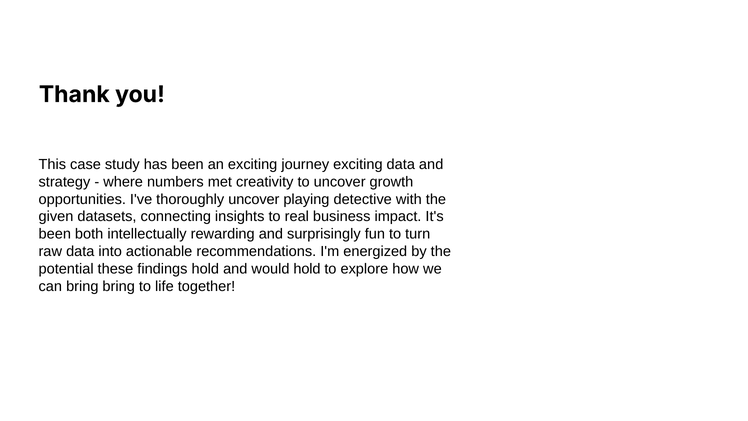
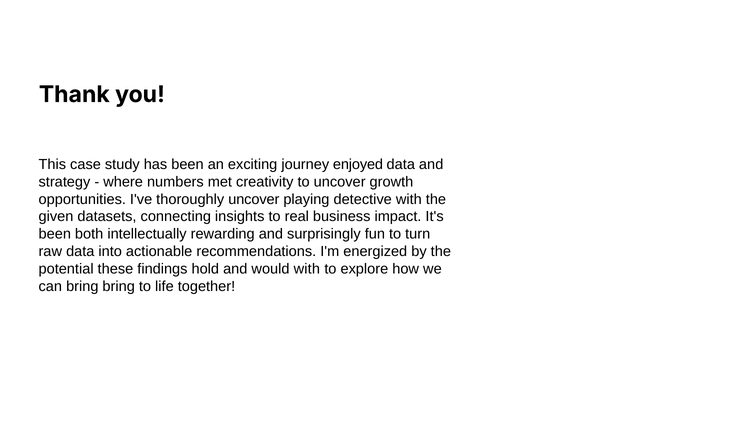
journey exciting: exciting -> enjoyed (358, 164)
would hold: hold -> with (307, 269)
